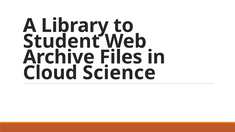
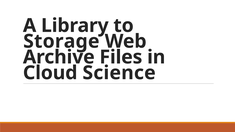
Student: Student -> Storage (61, 41)
